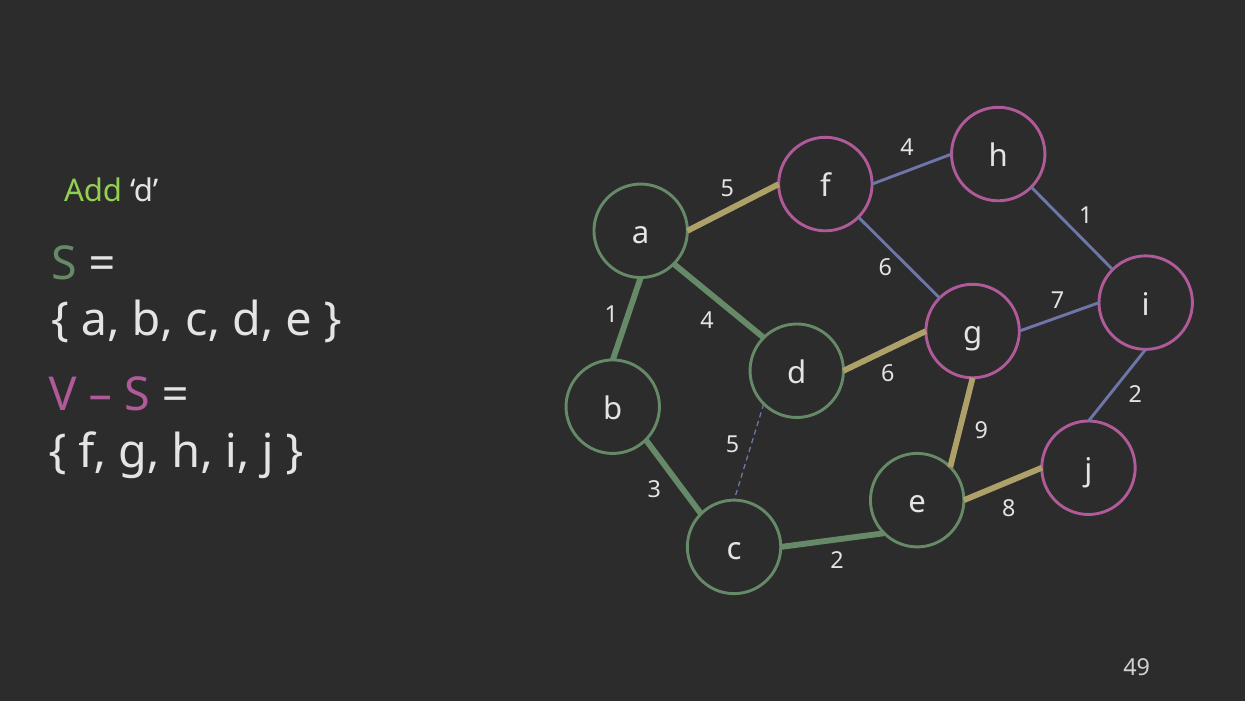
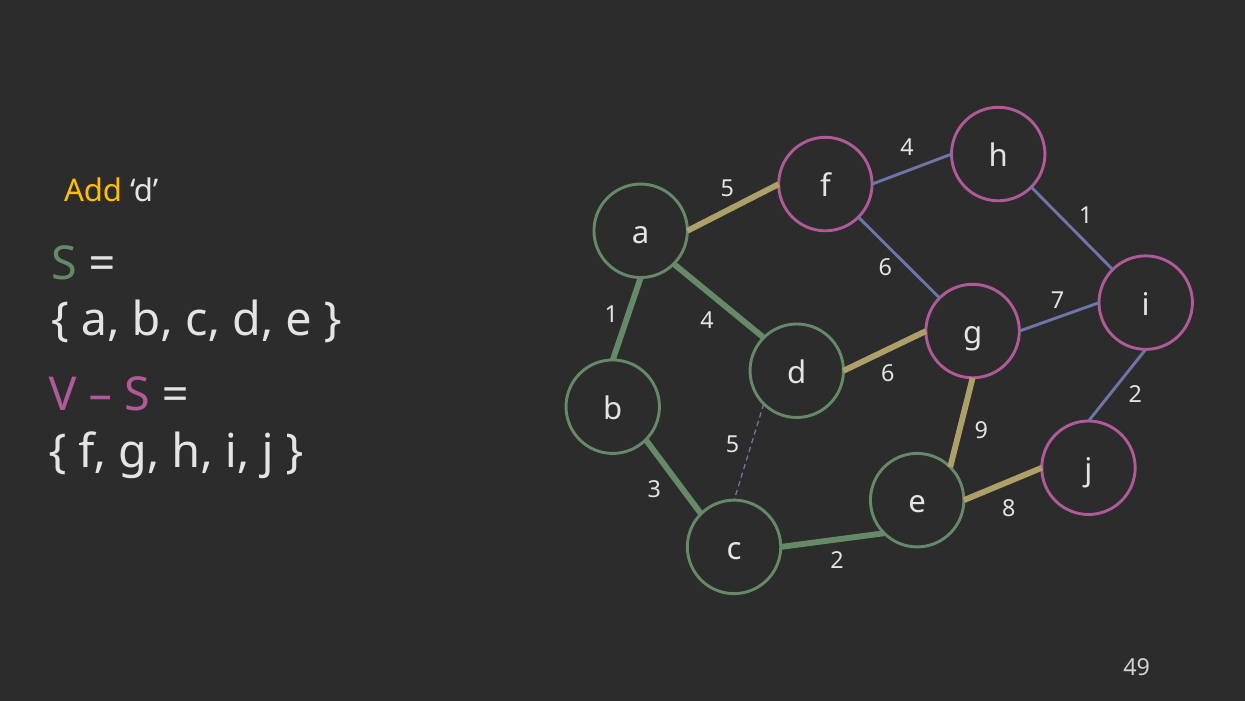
Add colour: light green -> yellow (93, 191)
